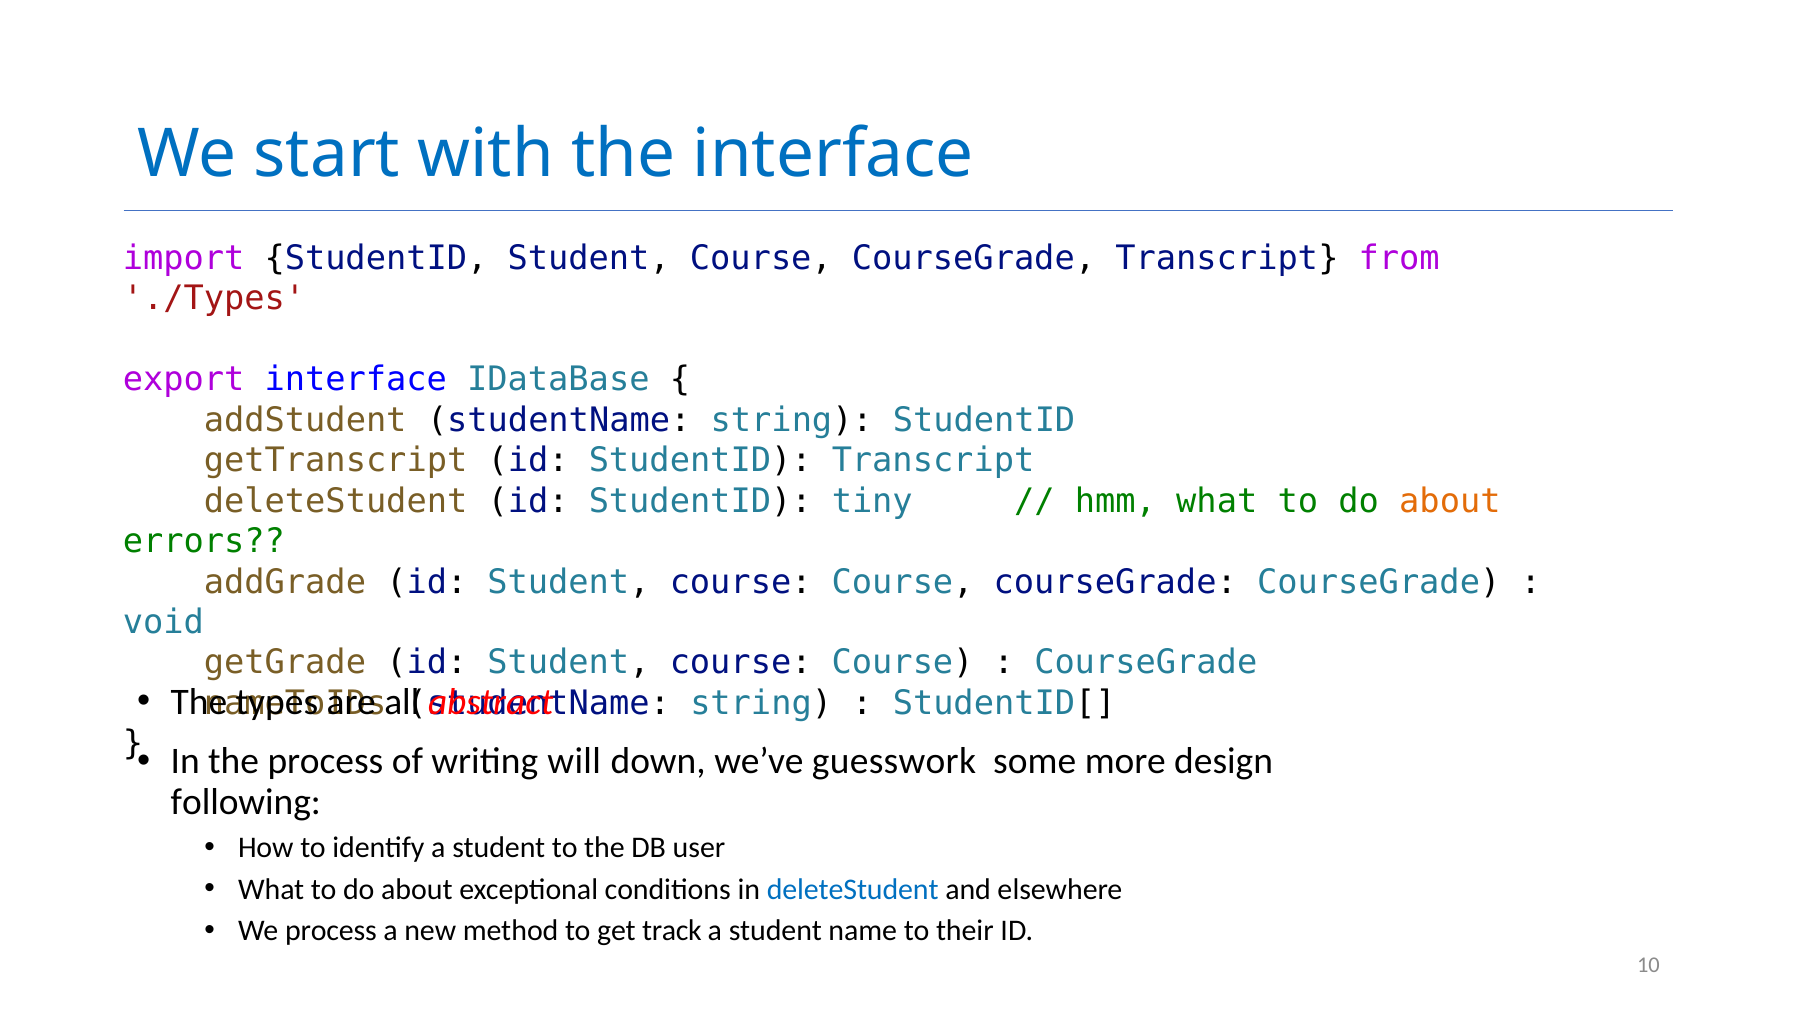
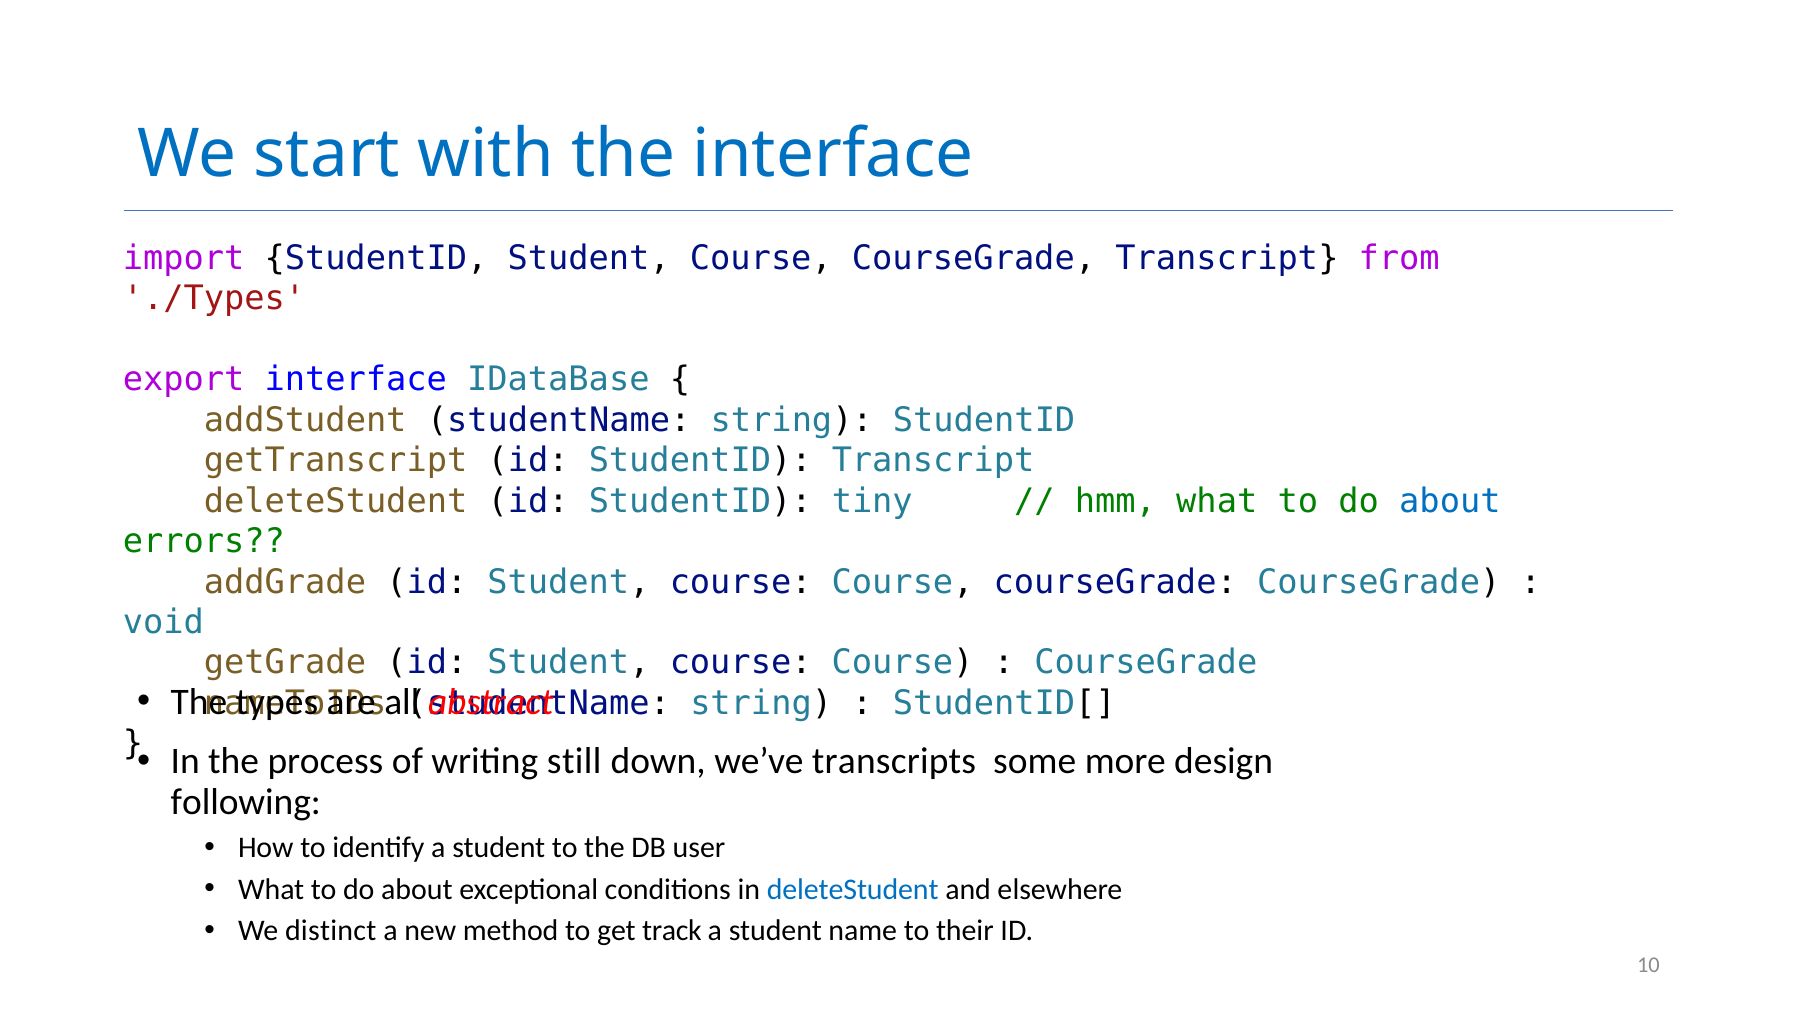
about colour: orange -> blue (1450, 501)
will: will -> still (574, 761)
guesswork: guesswork -> transcripts (894, 761)
We process: process -> distinct (331, 931)
